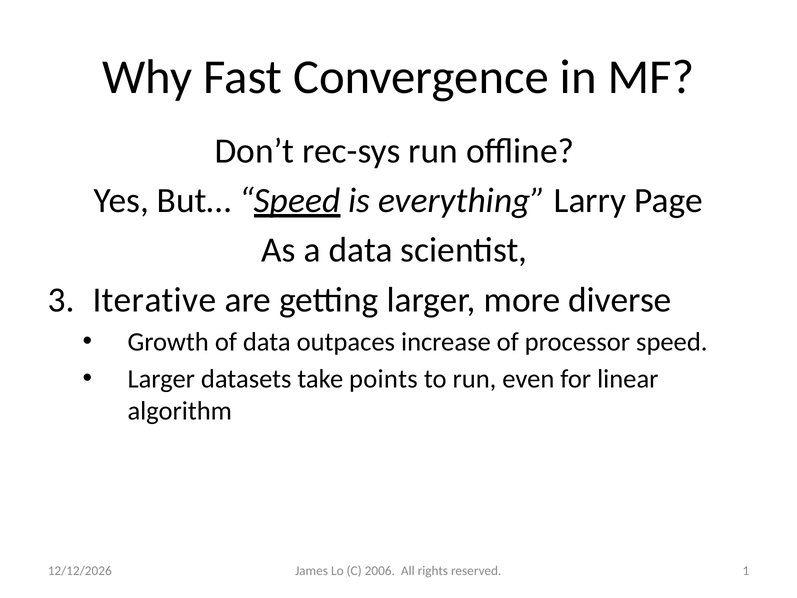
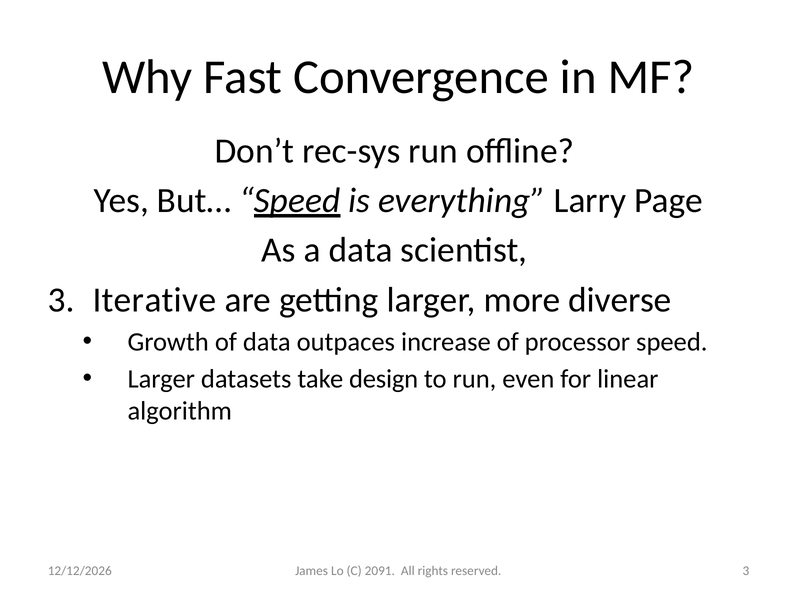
points: points -> design (384, 379)
2006: 2006 -> 2091 (380, 571)
reserved 1: 1 -> 3 (746, 571)
